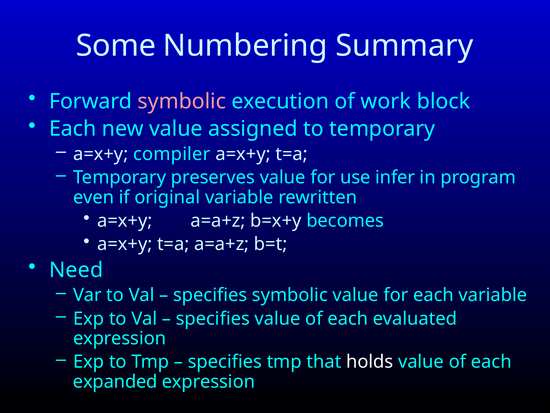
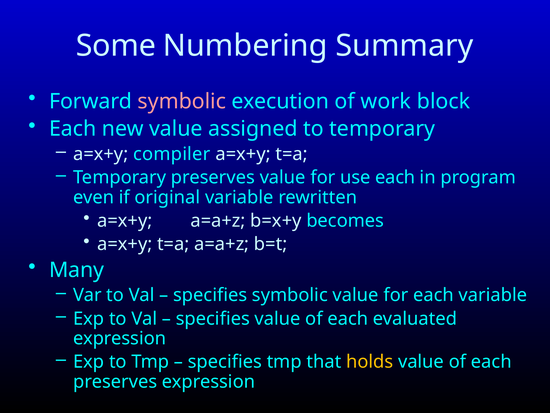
use infer: infer -> each (395, 177)
Need: Need -> Many (76, 270)
holds colour: white -> yellow (370, 361)
expanded: expanded -> preserves (115, 381)
